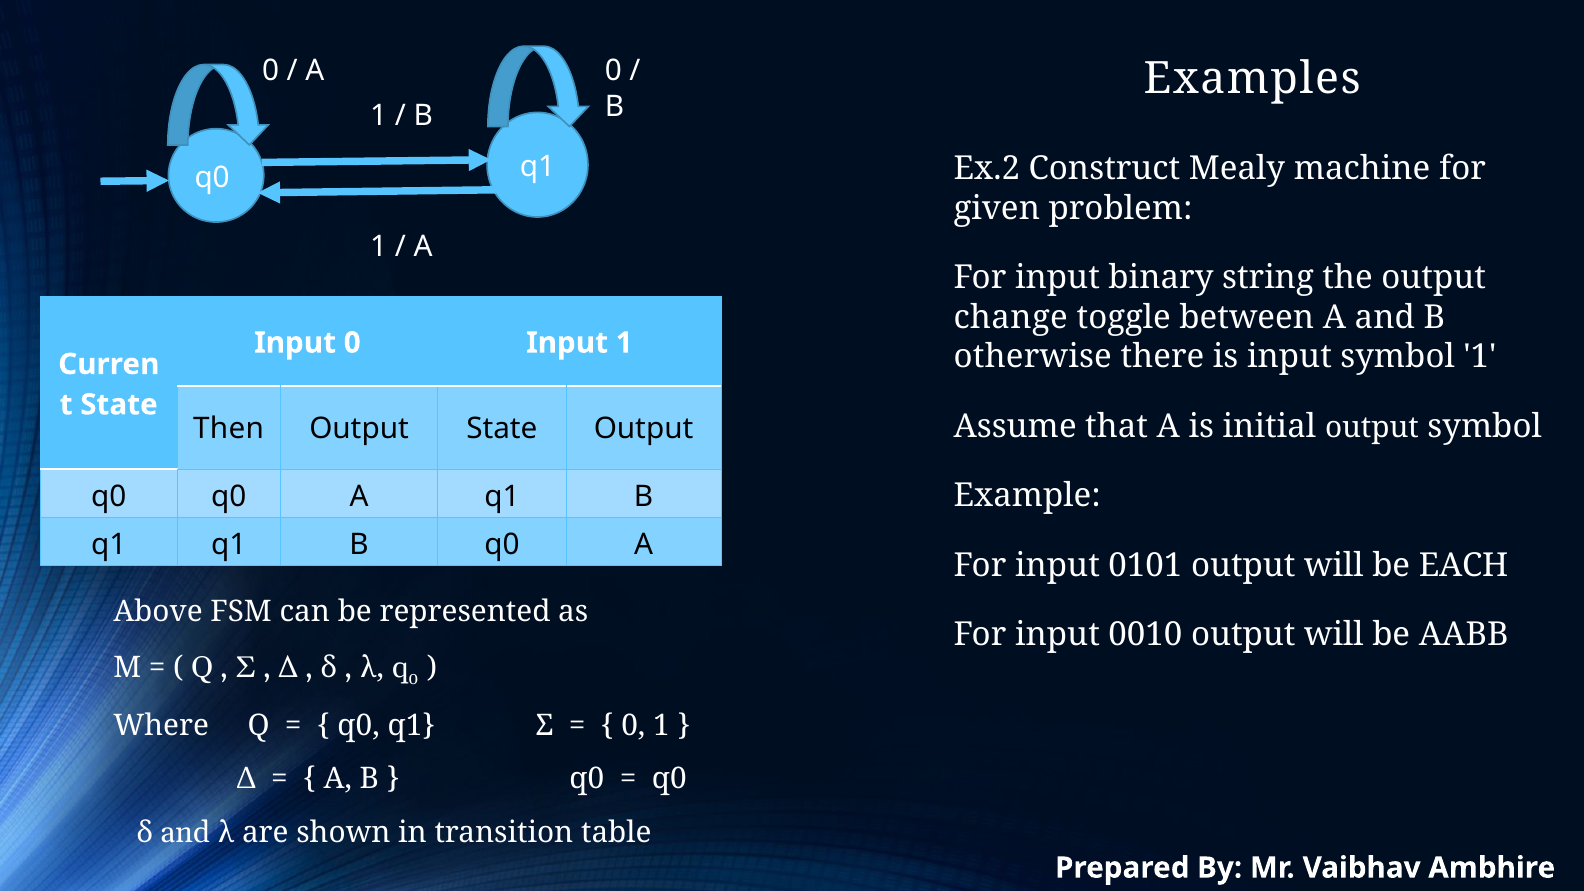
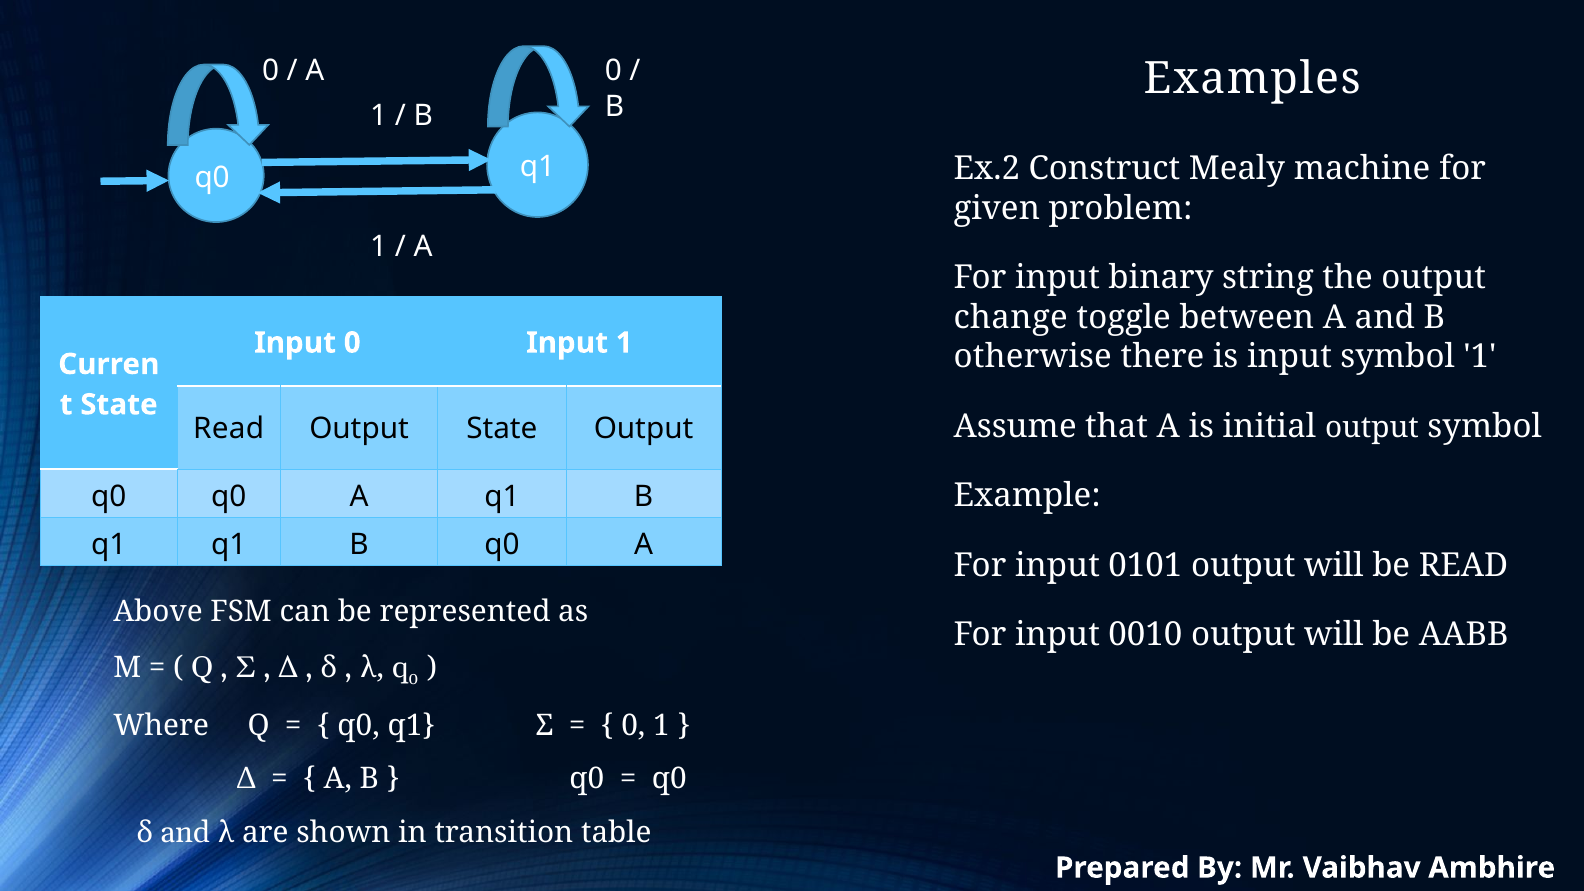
Then: Then -> Read (229, 429)
be EACH: EACH -> READ (1463, 565)
